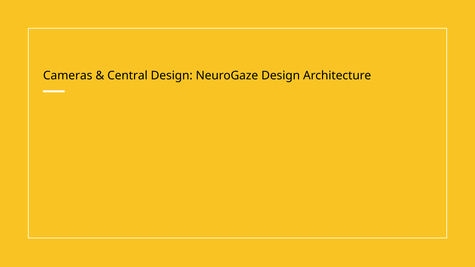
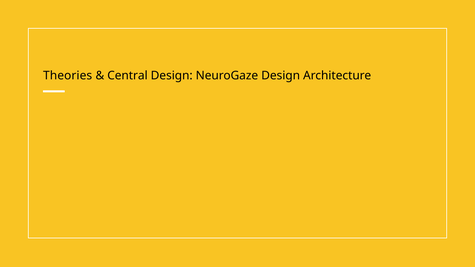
Cameras: Cameras -> Theories (68, 76)
